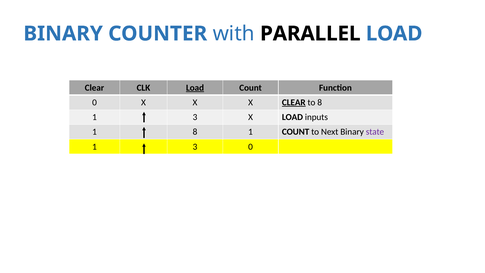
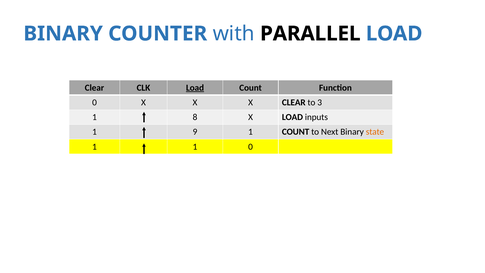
CLEAR underline: present -> none (294, 102)
to 8: 8 -> 3 (320, 102)
3: 3 -> 8 (195, 117)
1 8: 8 -> 9 (195, 132)
state colour: purple -> orange (375, 132)
3: 3 -> 1 (195, 147)
